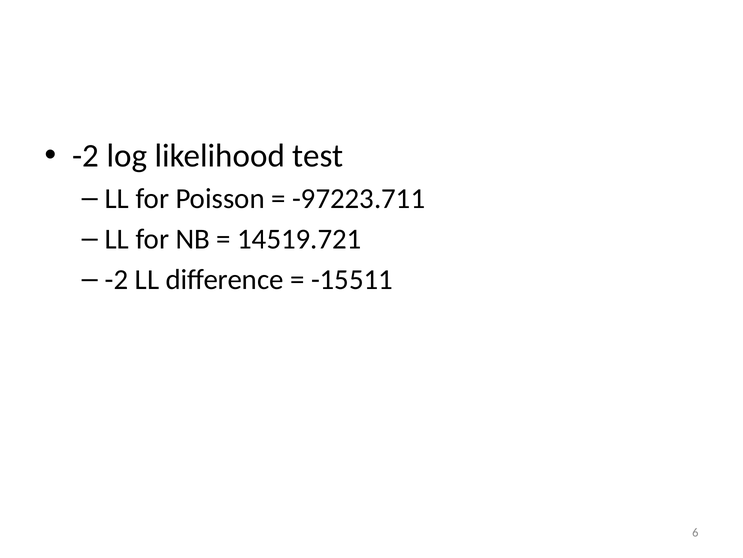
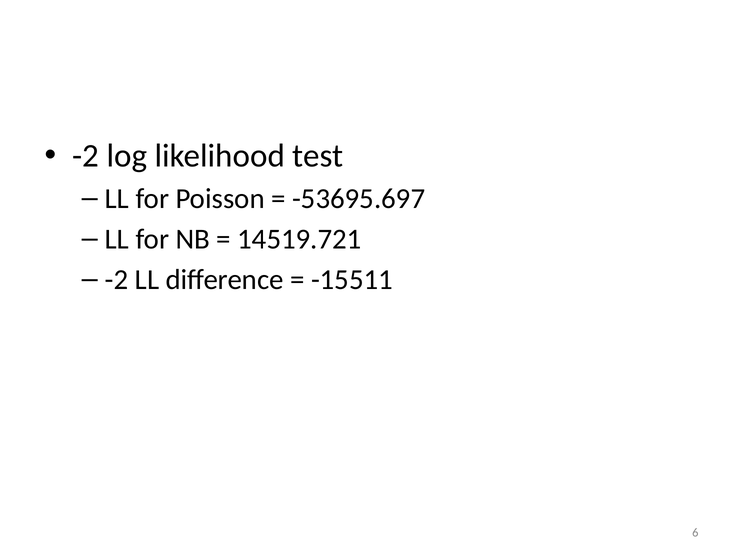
-97223.711: -97223.711 -> -53695.697 (359, 199)
